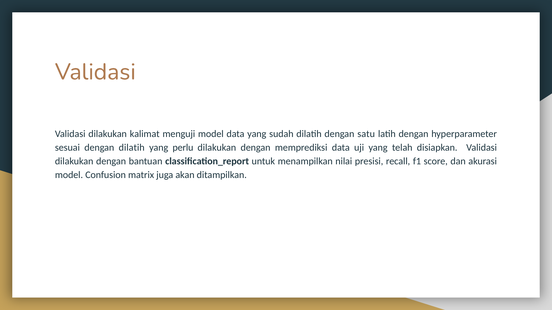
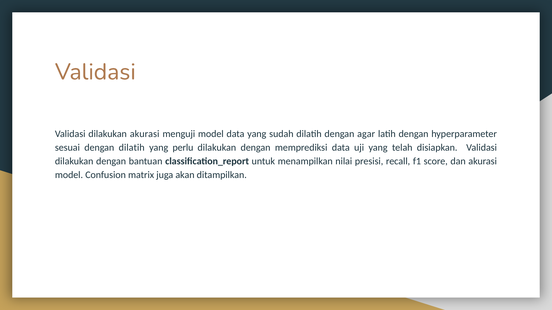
dilakukan kalimat: kalimat -> akurasi (145, 134)
satu: satu -> agar (366, 134)
